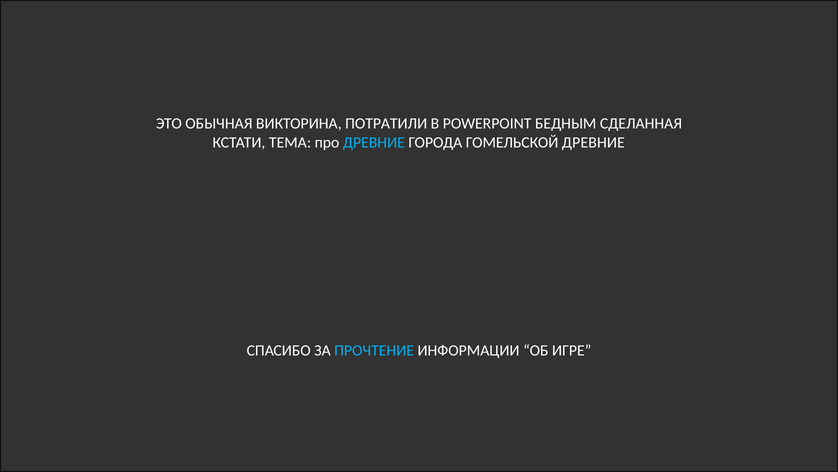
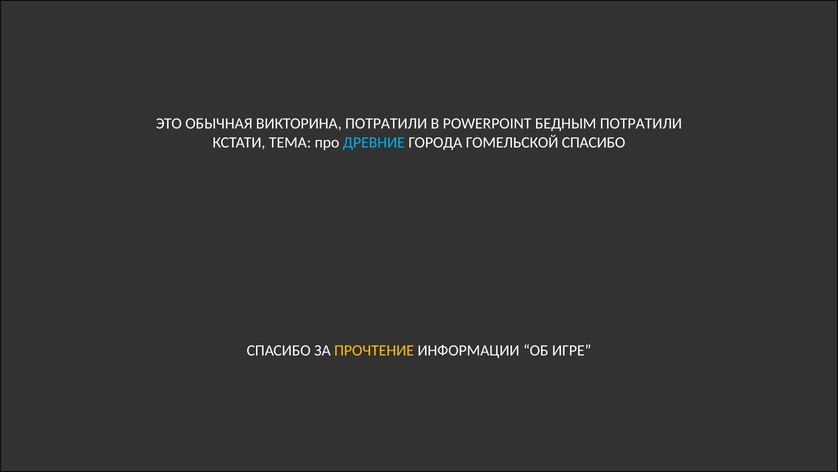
БЕДНЫМ СДЕЛАННАЯ: СДЕЛАННАЯ -> ПОТРАТИЛИ (641, 124)
ГОМЕЛЬСКОЙ ДРЕВНИЕ: ДРЕВНИЕ -> СПАСИБО (594, 142)
ПРОЧТЕНИЕ colour: light blue -> yellow (374, 350)
